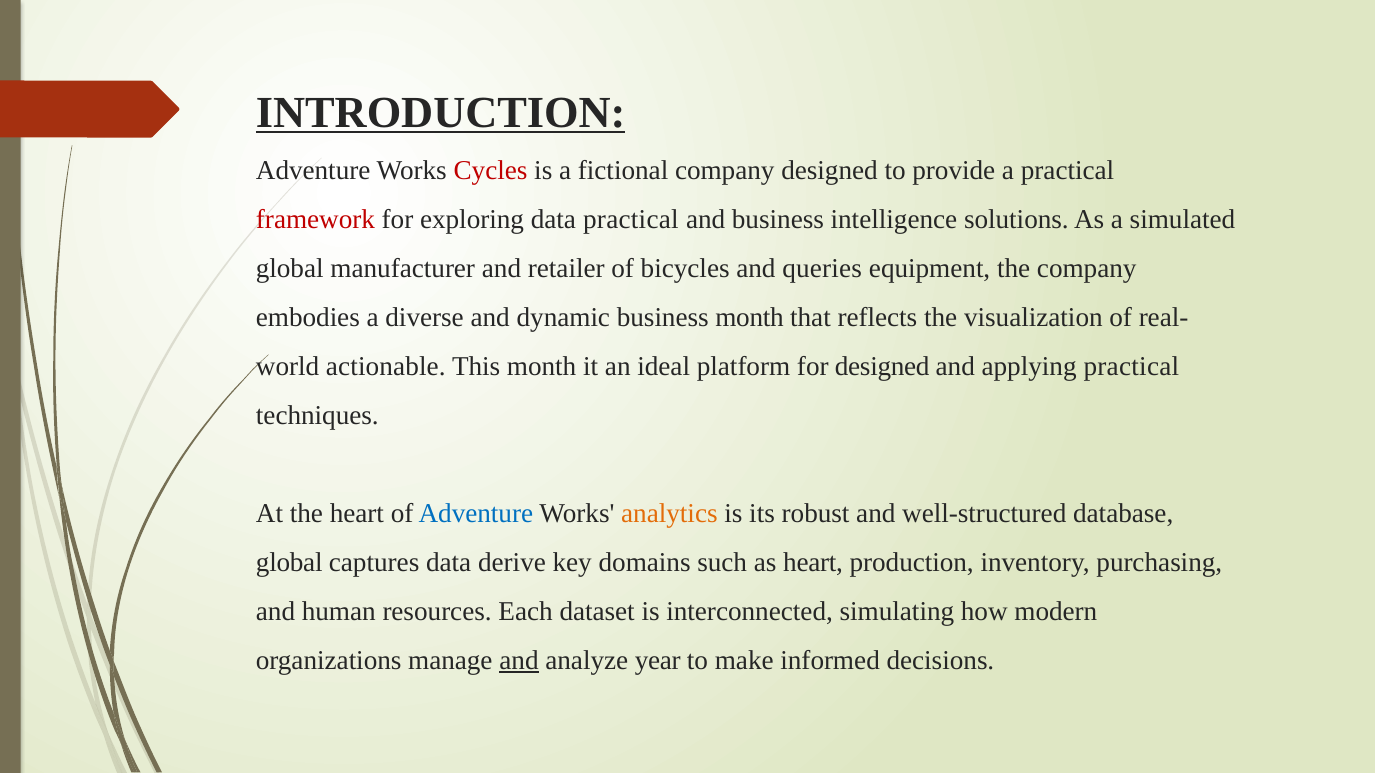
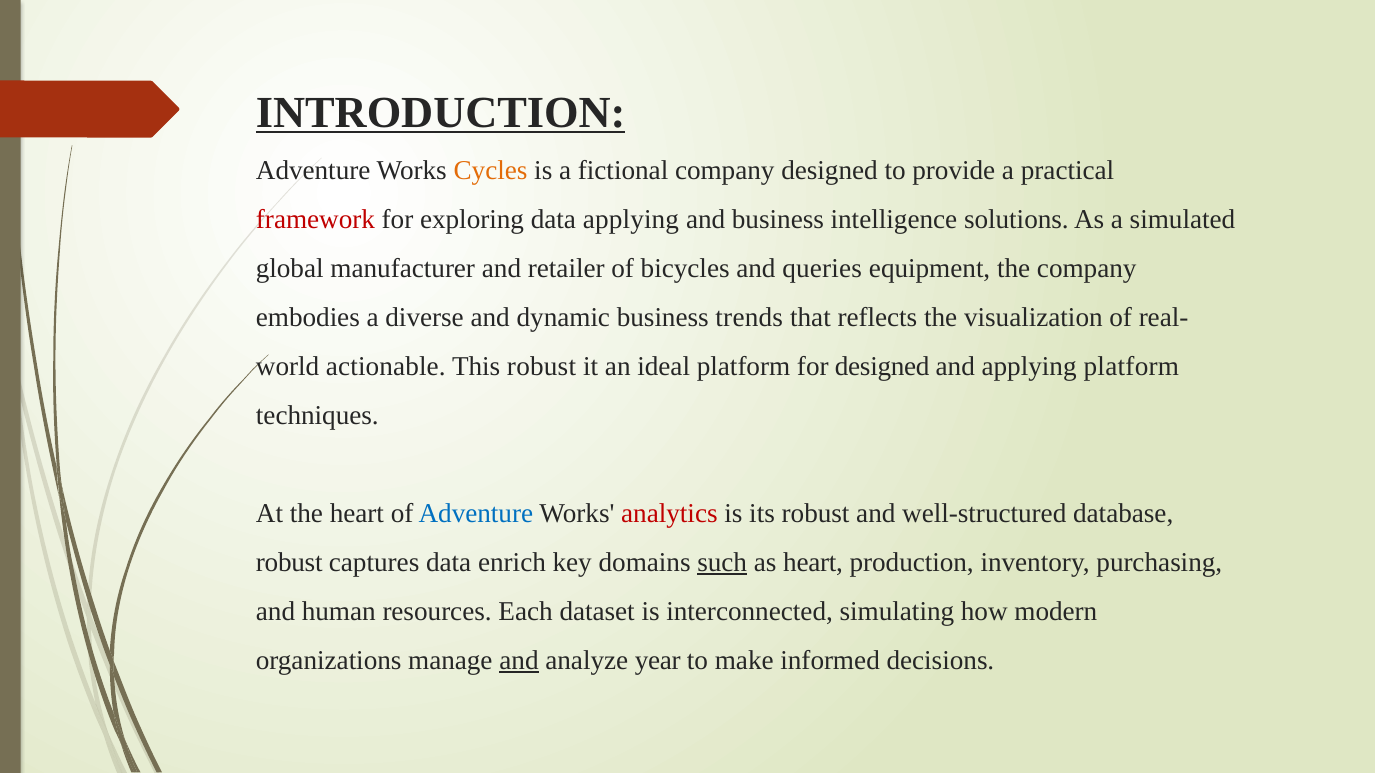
Cycles colour: red -> orange (491, 171)
data practical: practical -> applying (631, 220)
business month: month -> trends (749, 318)
This month: month -> robust (542, 367)
applying practical: practical -> platform (1131, 367)
analytics colour: orange -> red (669, 514)
global: global -> robust (289, 563)
derive: derive -> enrich (512, 563)
such underline: none -> present (722, 563)
